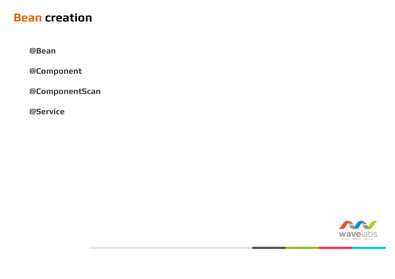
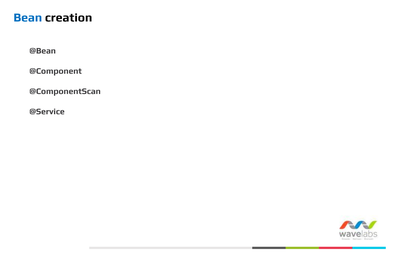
Bean colour: orange -> blue (28, 18)
